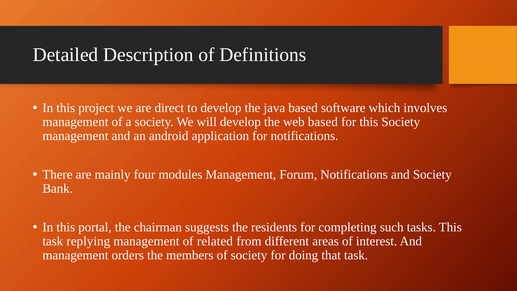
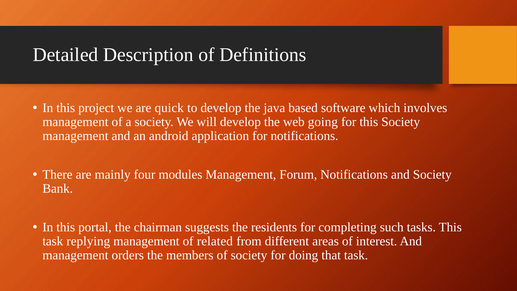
direct: direct -> quick (169, 108)
web based: based -> going (323, 122)
